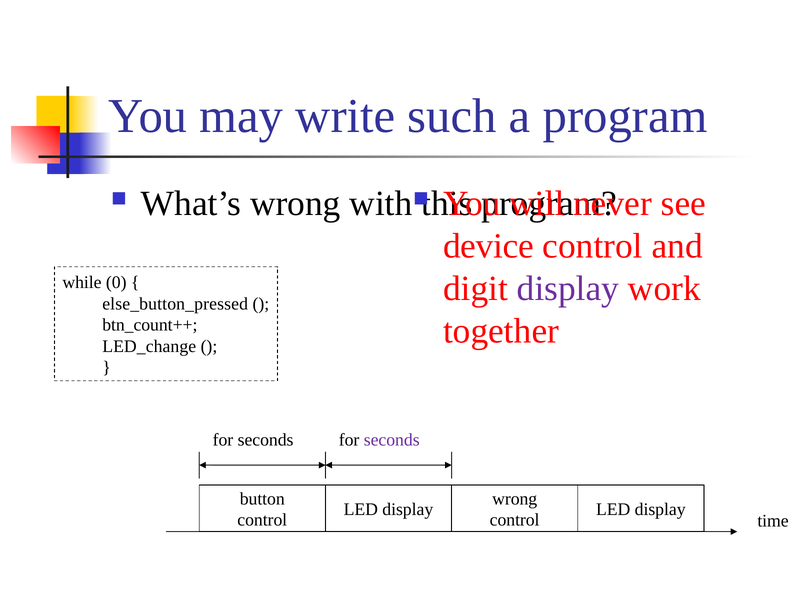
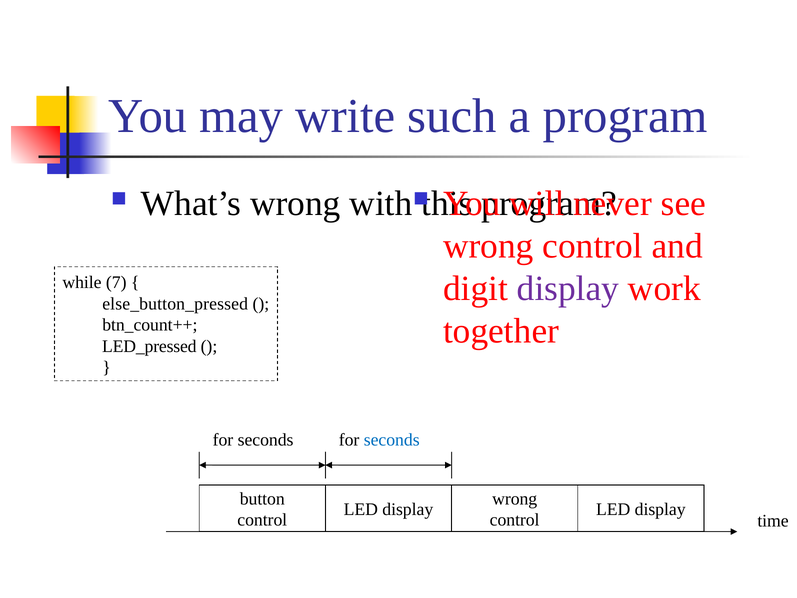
device: device -> wrong (488, 246)
0: 0 -> 7 (116, 282)
LED_change: LED_change -> LED_pressed (149, 346)
seconds colour: purple -> blue (392, 440)
